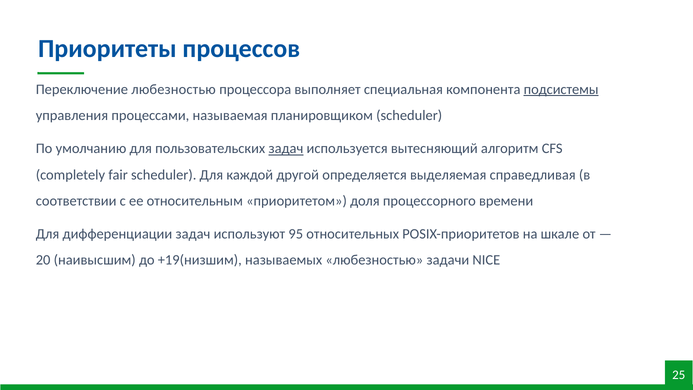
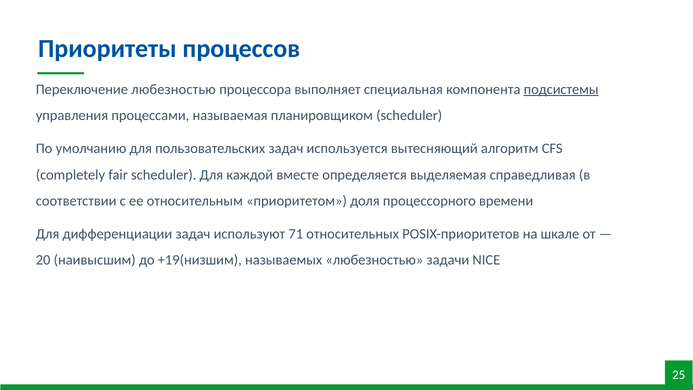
задач underline: present -> none (286, 149)
другой: другой -> вместе (298, 175)
95: 95 -> 71 (296, 234)
